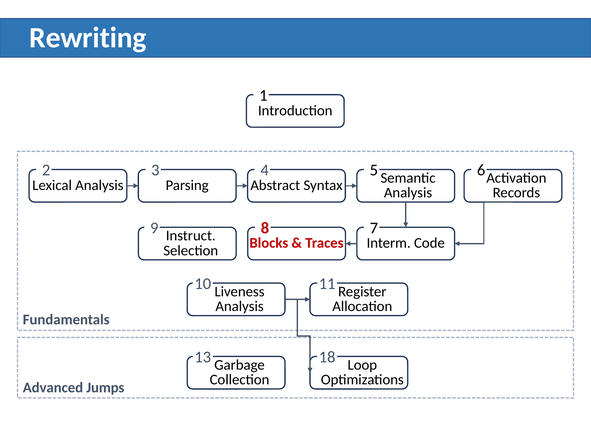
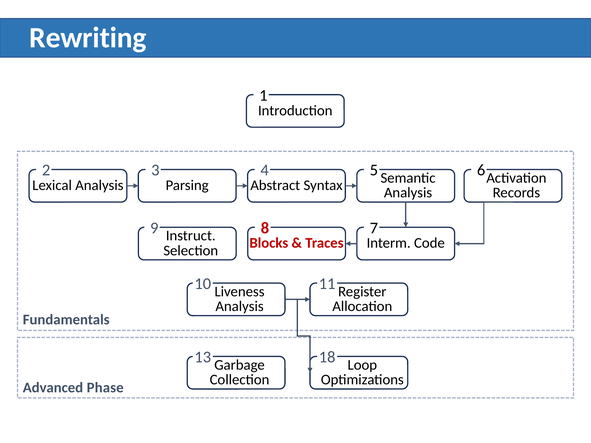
Jumps: Jumps -> Phase (105, 388)
